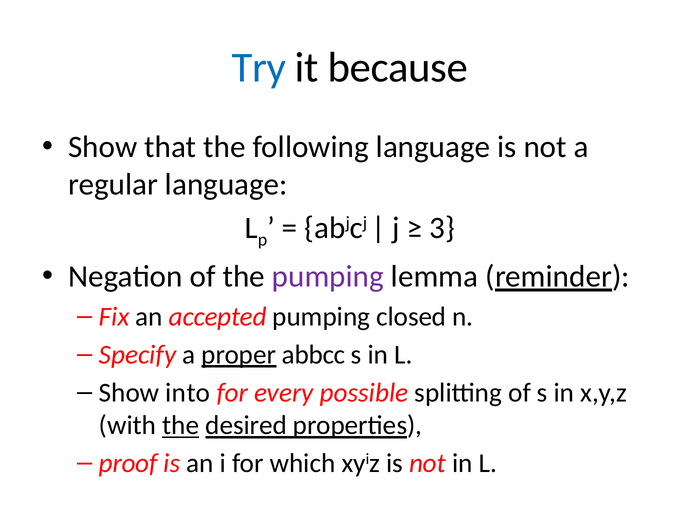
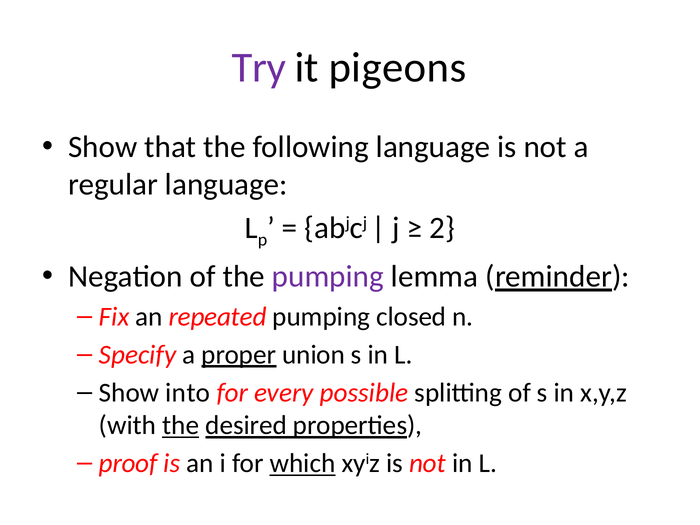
Try colour: blue -> purple (259, 68)
because: because -> pigeons (398, 68)
3: 3 -> 2 (442, 228)
accepted: accepted -> repeated (218, 317)
abbcc: abbcc -> union (314, 355)
which underline: none -> present (303, 463)
